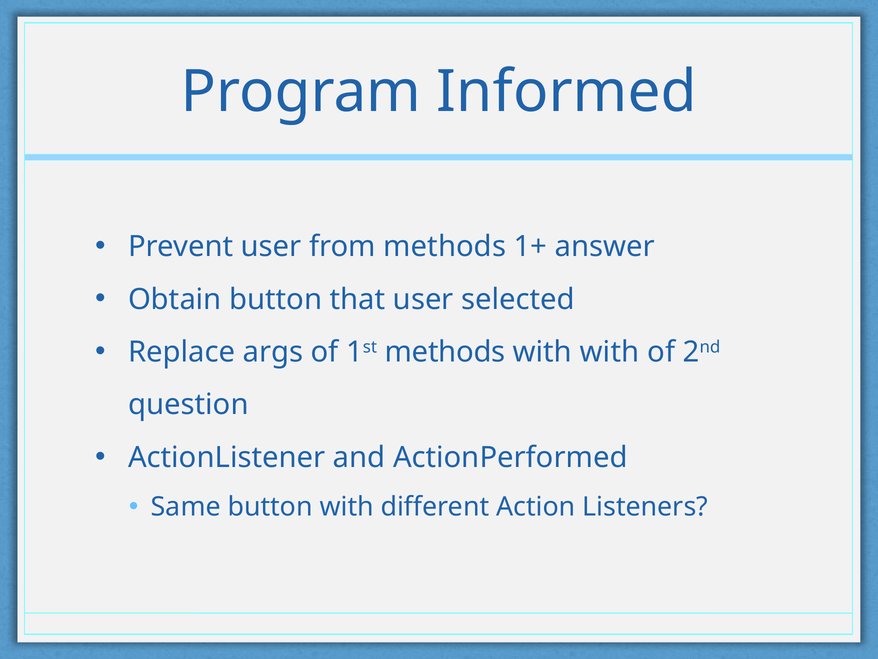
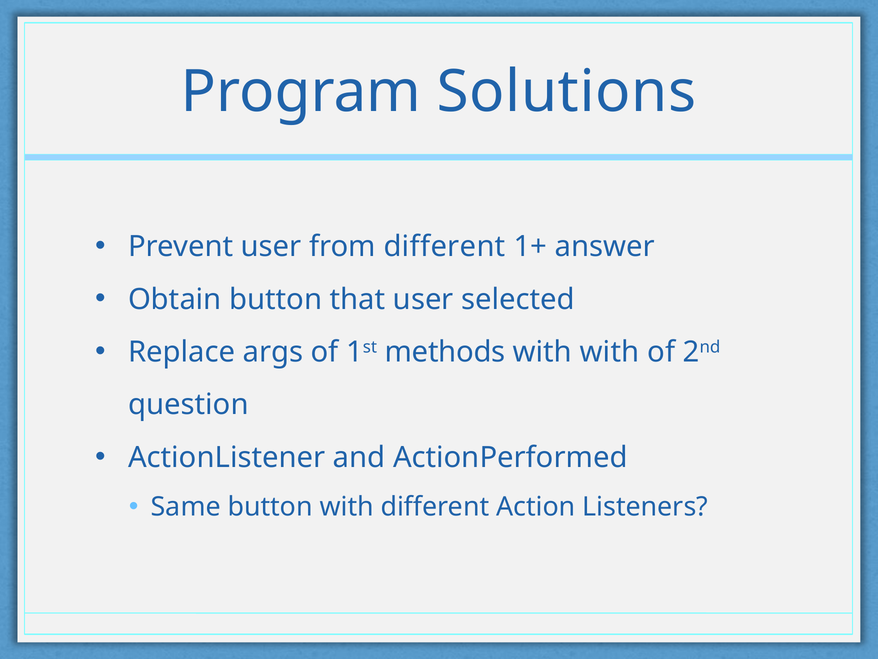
Informed: Informed -> Solutions (566, 92)
from methods: methods -> different (445, 246)
